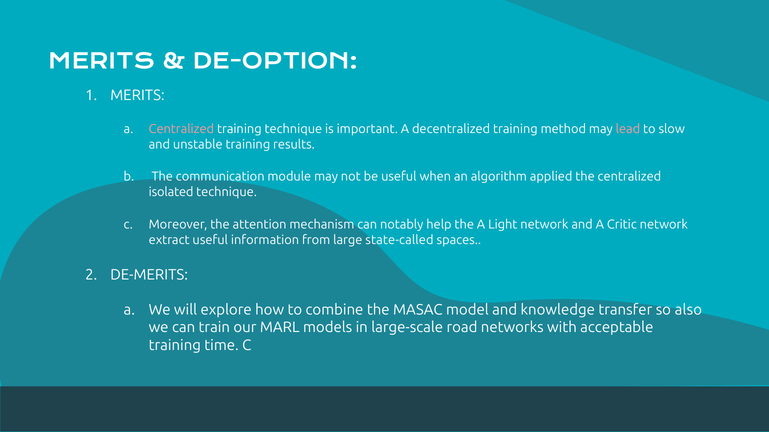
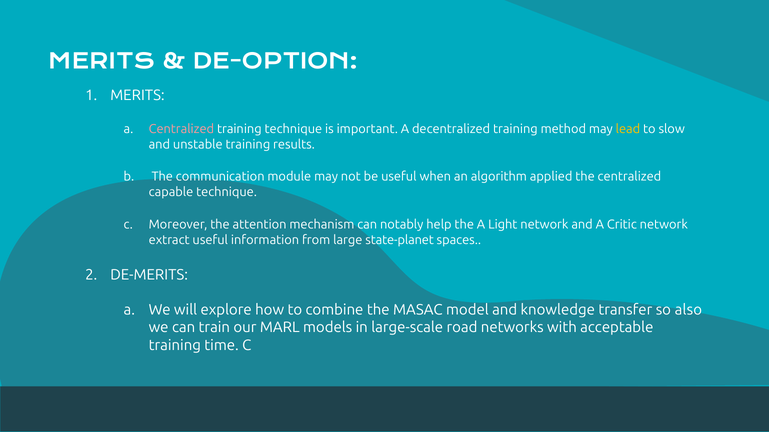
lead colour: pink -> yellow (628, 129)
isolated: isolated -> capable (171, 192)
state-called: state-called -> state-planet (400, 240)
